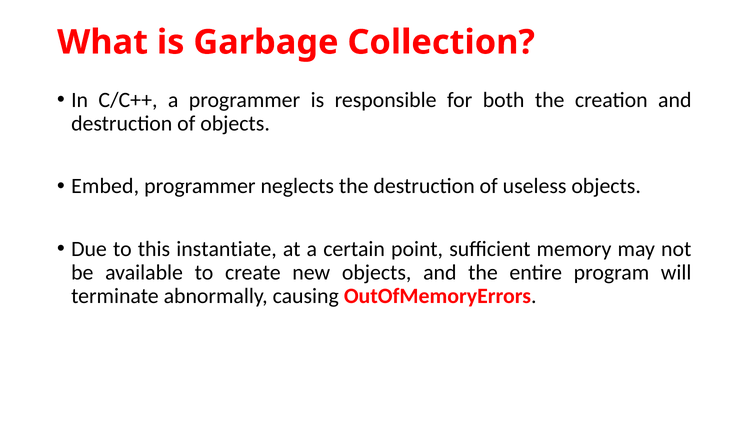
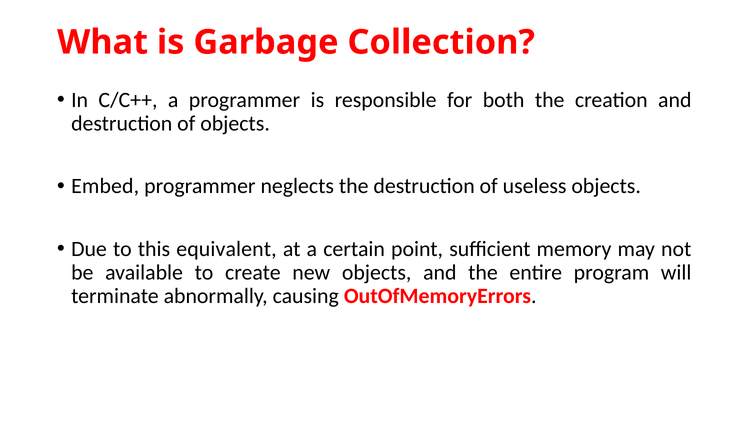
instantiate: instantiate -> equivalent (226, 249)
